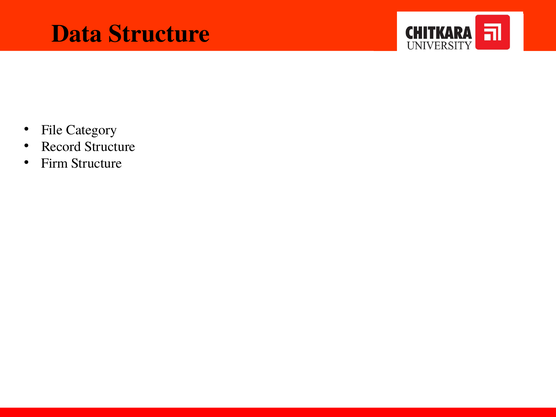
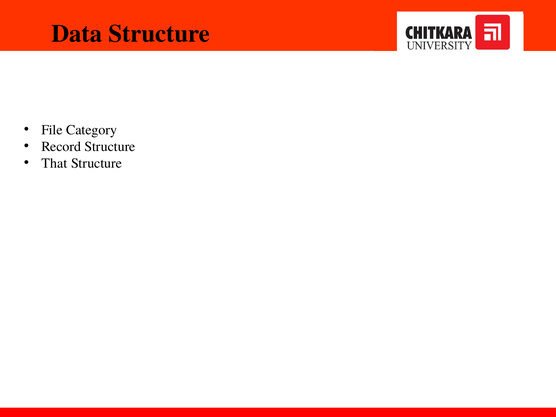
Firm: Firm -> That (54, 163)
